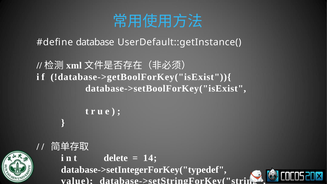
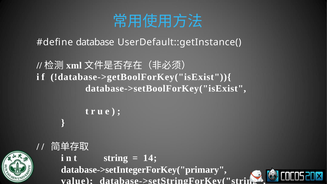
delete: delete -> string (116, 158)
database->setIntegerForKey("typedef: database->setIntegerForKey("typedef -> database->setIntegerForKey("primary (144, 170)
